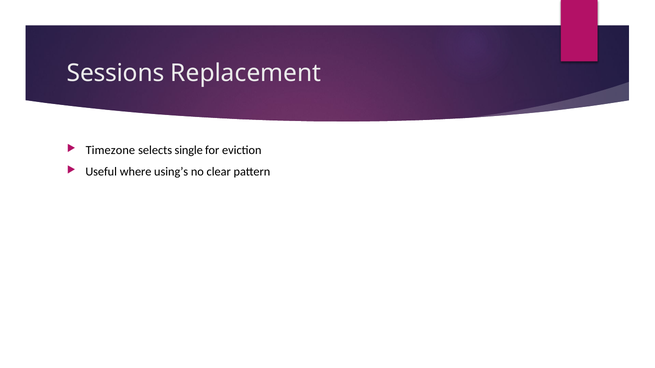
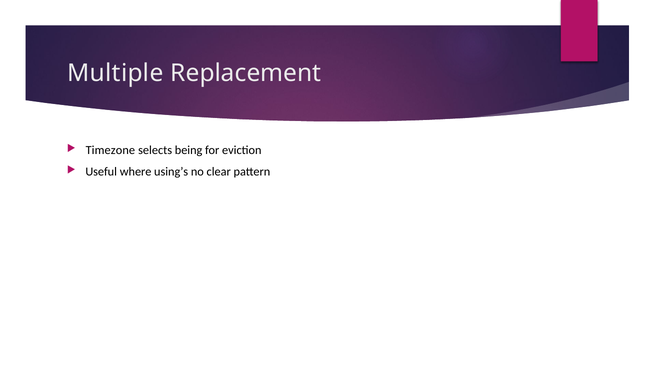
Sessions: Sessions -> Multiple (115, 73)
single: single -> being (189, 151)
